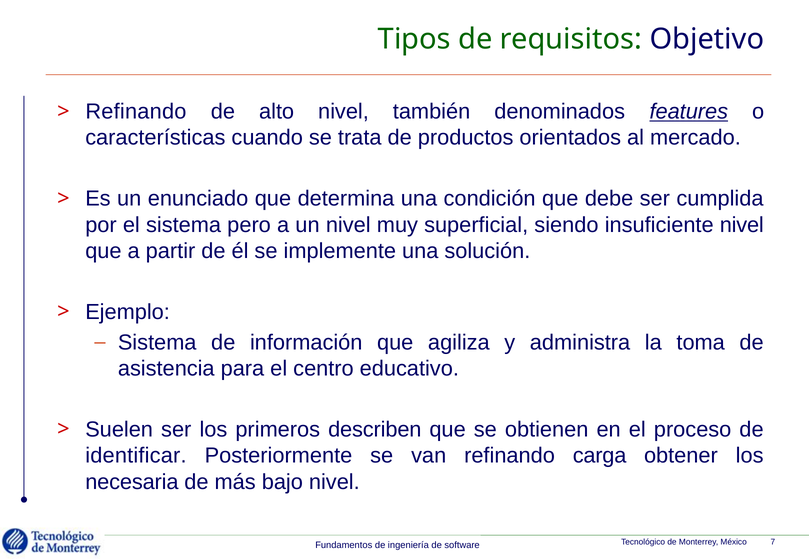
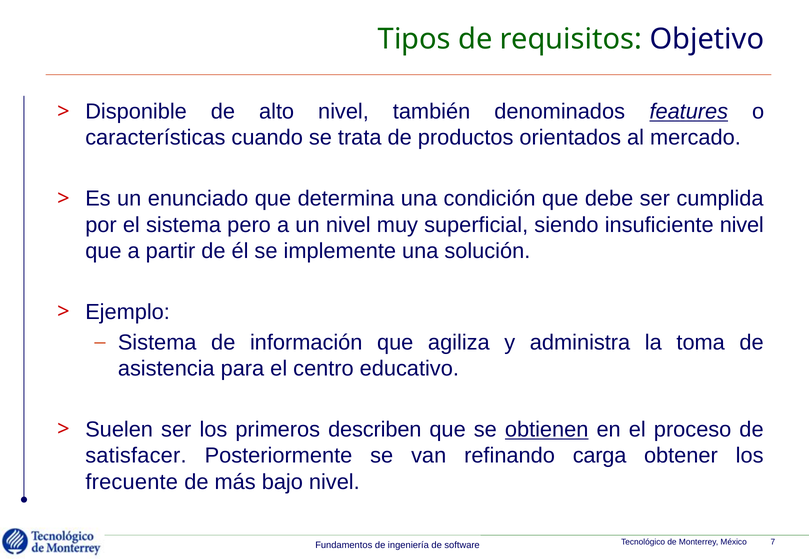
Refinando: Refinando -> Disponible (136, 112)
obtienen underline: none -> present (547, 430)
identificar: identificar -> satisfacer (136, 456)
necesaria: necesaria -> frecuente (132, 482)
